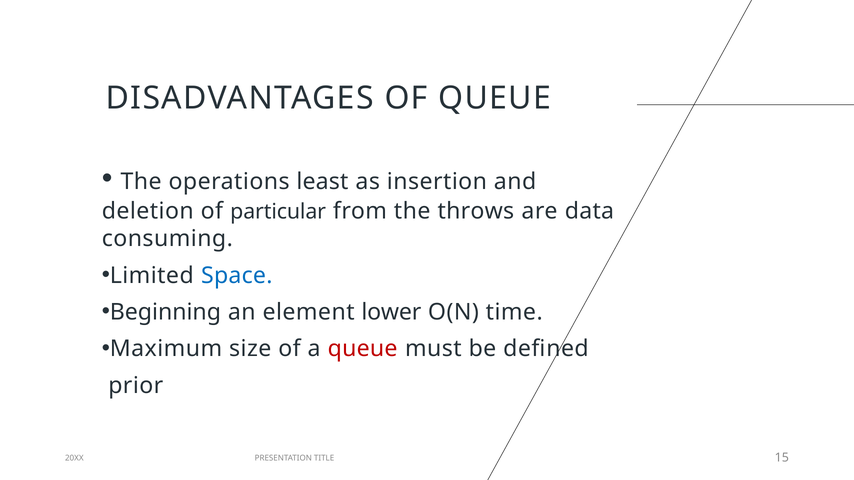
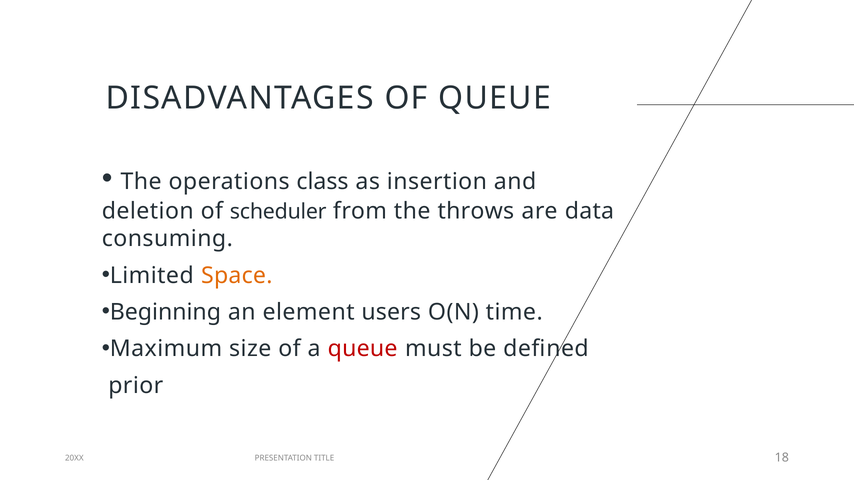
least: least -> class (323, 182)
particular: particular -> scheduler (278, 212)
Space colour: blue -> orange (237, 276)
lower: lower -> users (391, 312)
15: 15 -> 18 (782, 458)
